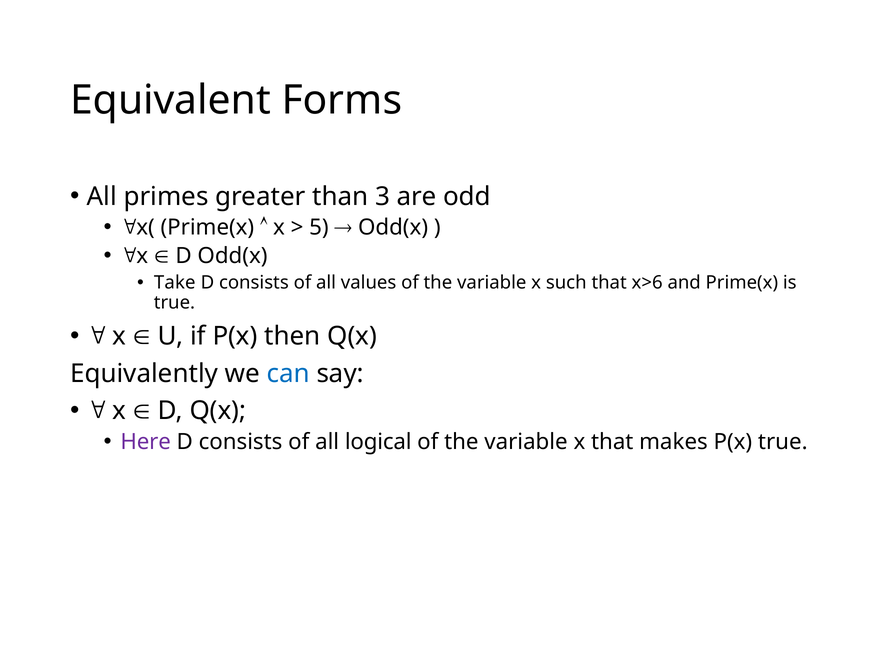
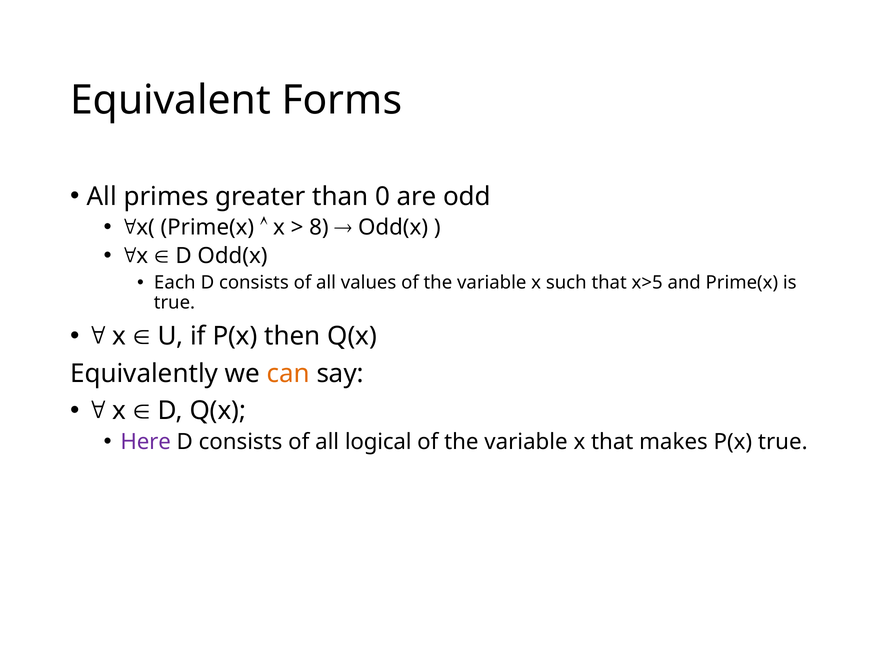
3: 3 -> 0 (383, 196)
5: 5 -> 8 (319, 227)
Take: Take -> Each (175, 283)
x>6: x>6 -> x>5 (647, 283)
can colour: blue -> orange (288, 373)
